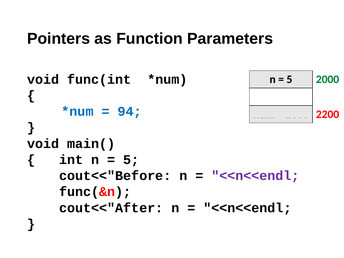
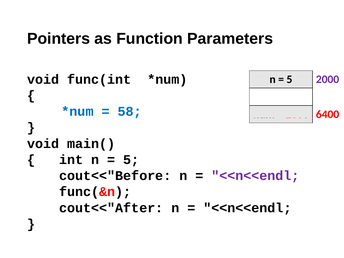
2000 colour: green -> purple (328, 79)
94: 94 -> 58 (130, 111)
2200: 2200 -> 6400 (328, 114)
